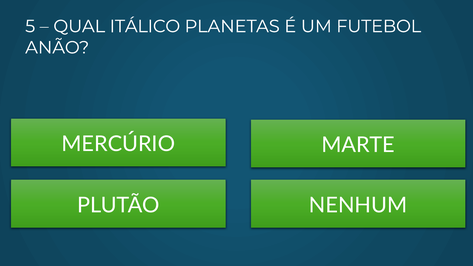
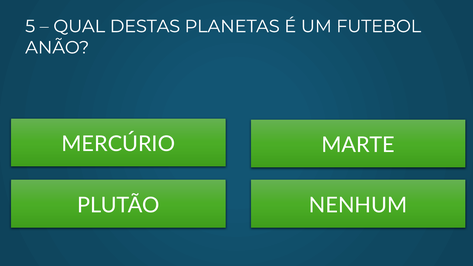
ITÁLICO: ITÁLICO -> DESTAS (145, 26)
